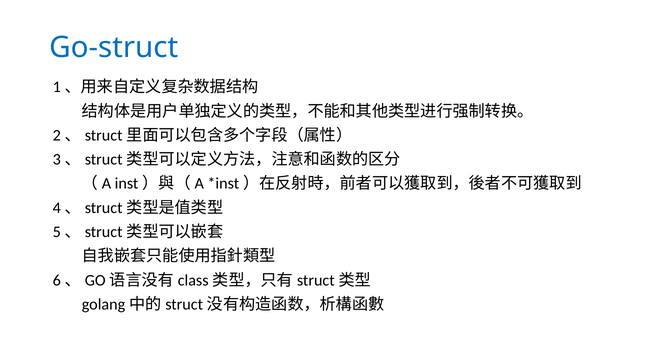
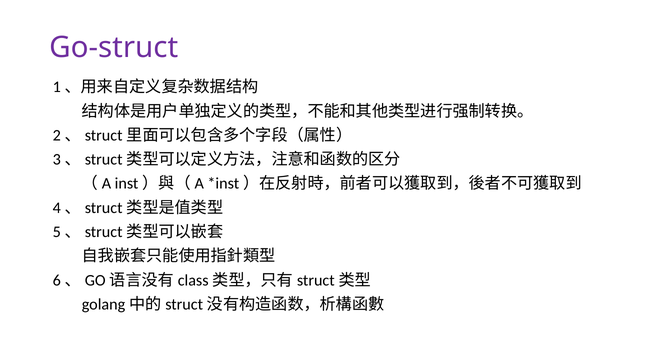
Go-struct colour: blue -> purple (114, 47)
